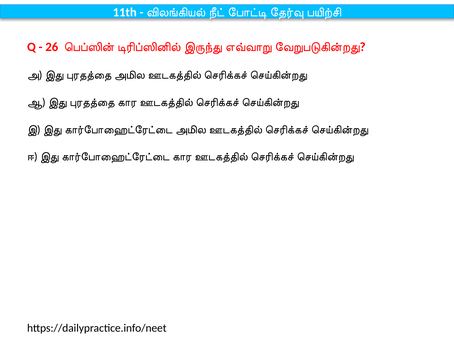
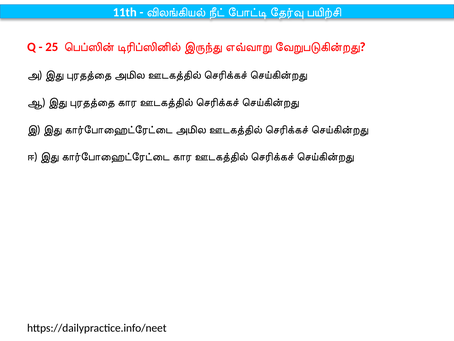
26: 26 -> 25 (52, 47)
